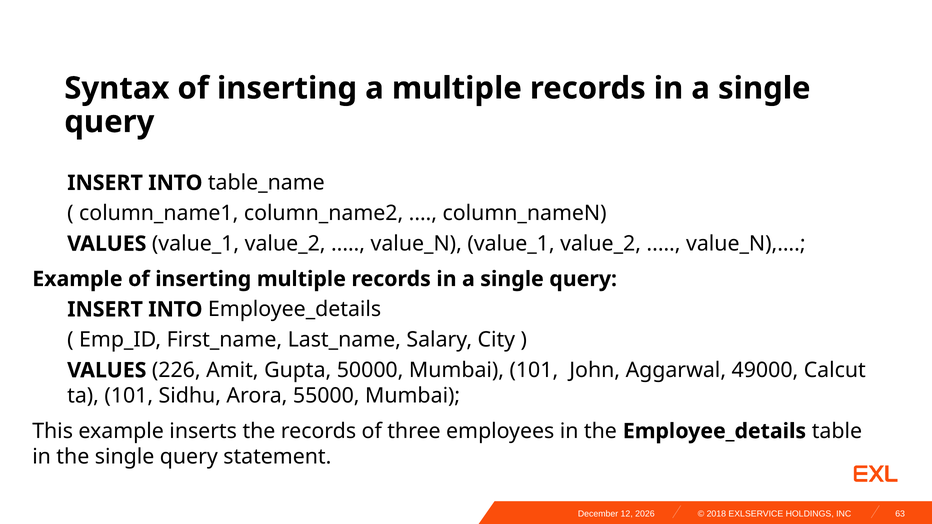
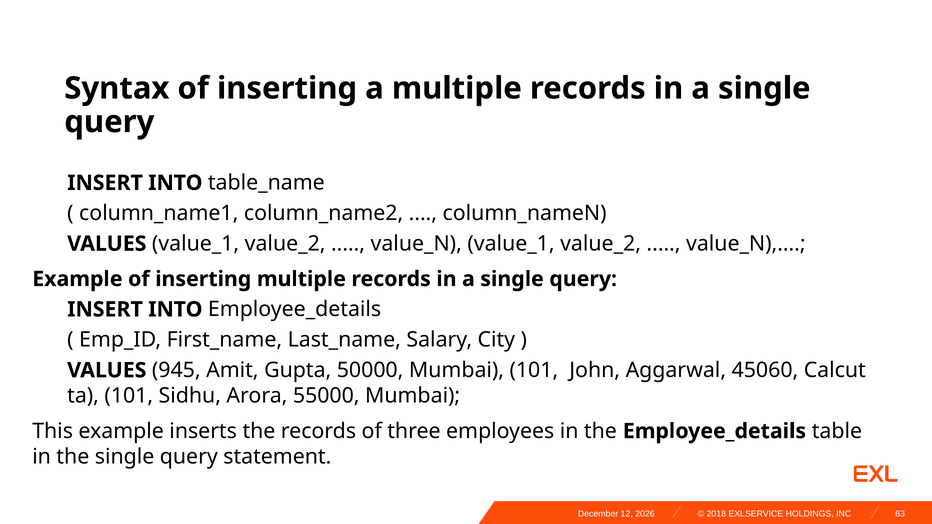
226: 226 -> 945 (176, 370)
49000: 49000 -> 45060 (765, 370)
